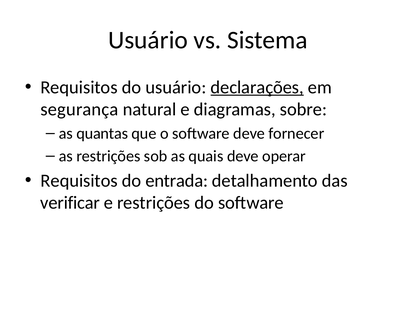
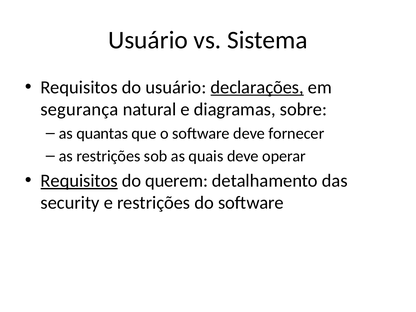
Requisitos underline: none -> present (79, 181)
entrada: entrada -> querem (177, 181)
verificar: verificar -> security (70, 203)
